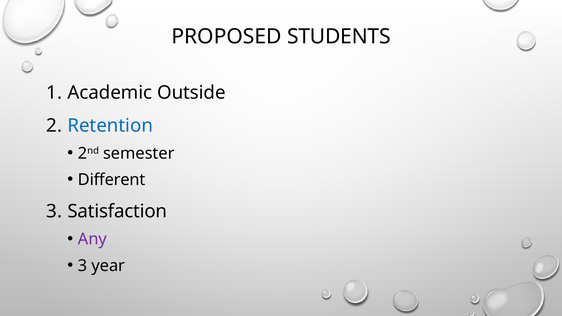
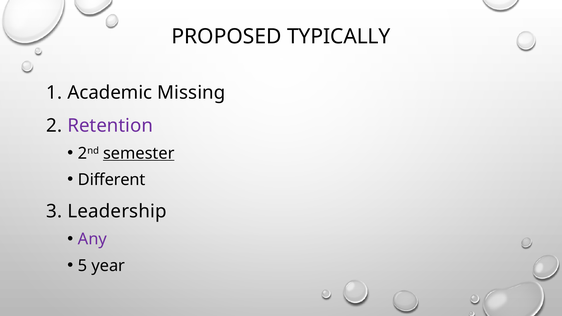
STUDENTS: STUDENTS -> TYPICALLY (339, 37)
Outside: Outside -> Missing (191, 93)
Retention colour: blue -> purple (110, 126)
semester underline: none -> present (139, 153)
Satisfaction: Satisfaction -> Leadership (117, 211)
3: 3 -> 5 (83, 266)
